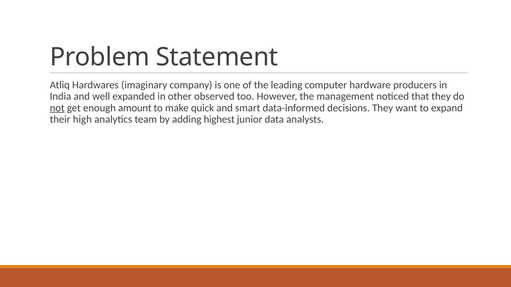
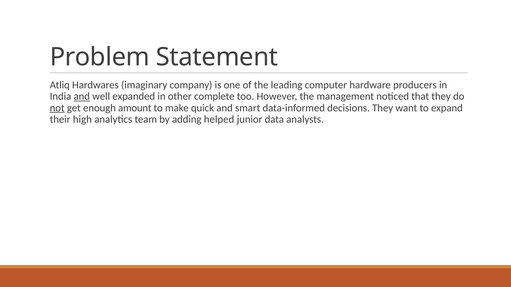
and underline: none -> present (82, 96)
observed: observed -> complete (214, 96)
highest: highest -> helped (219, 120)
